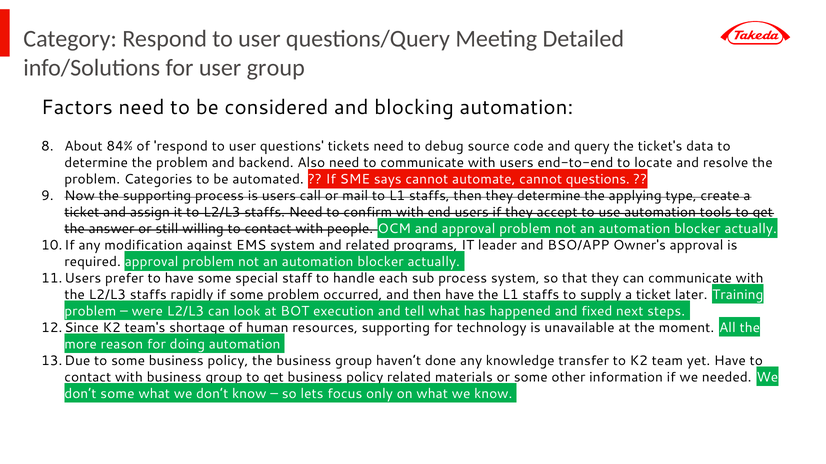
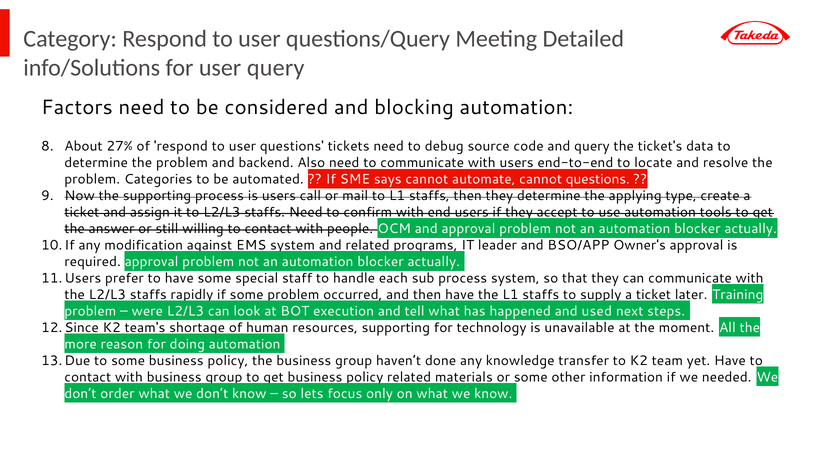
user group: group -> query (276, 68)
84%: 84% -> 27% (120, 146)
fixed: fixed -> used (597, 312)
don’t some: some -> order (117, 394)
